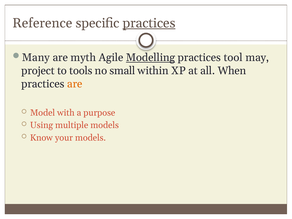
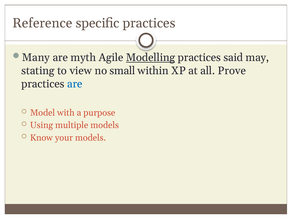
practices underline: present -> none (149, 23)
tool: tool -> said (233, 58)
project: project -> stating (38, 71)
tools: tools -> view (81, 71)
When: When -> Prove (232, 71)
are colour: orange -> blue (75, 84)
